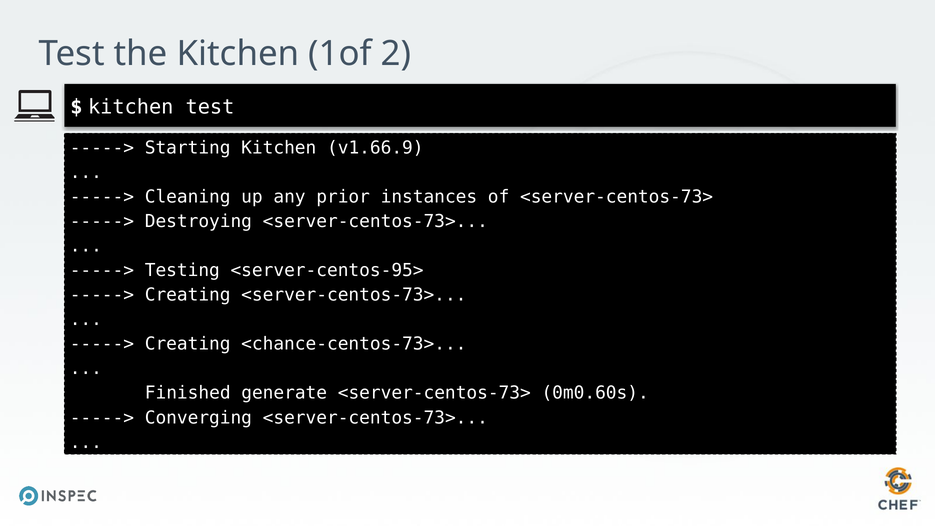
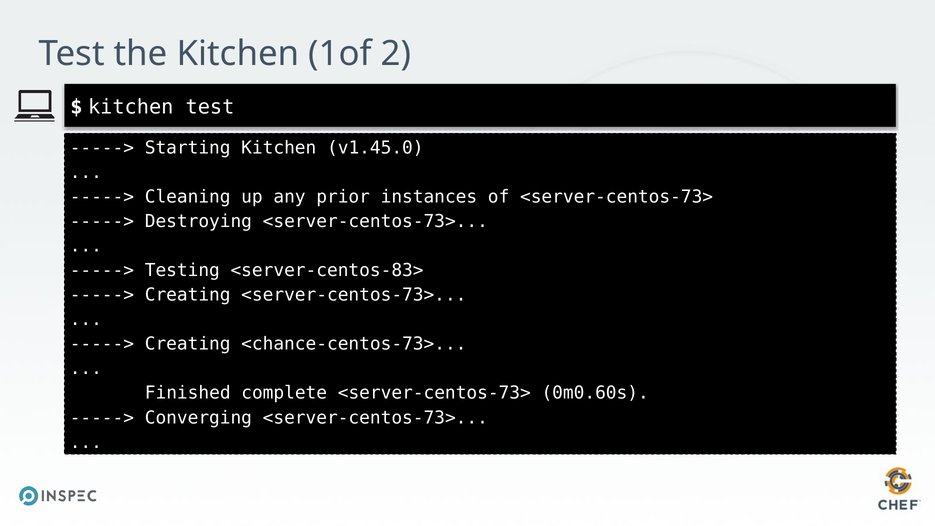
v1.66.9: v1.66.9 -> v1.45.0 (375, 148)
<server-centos-95>: <server-centos-95> -> <server-centos-83> (327, 270)
generate: generate -> complete (284, 393)
